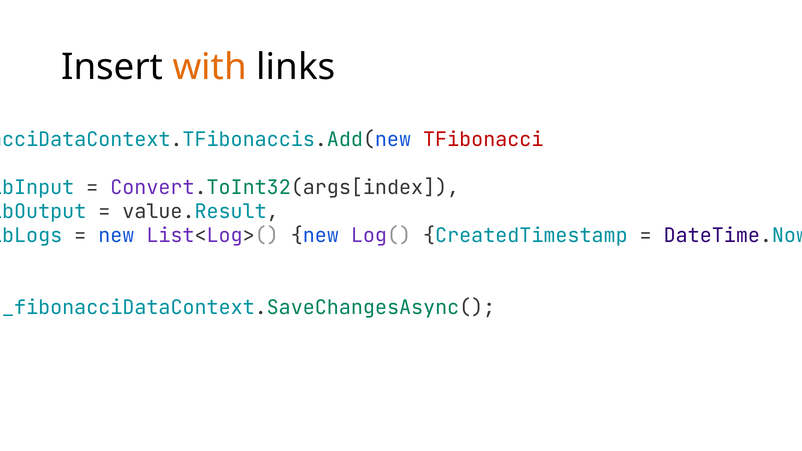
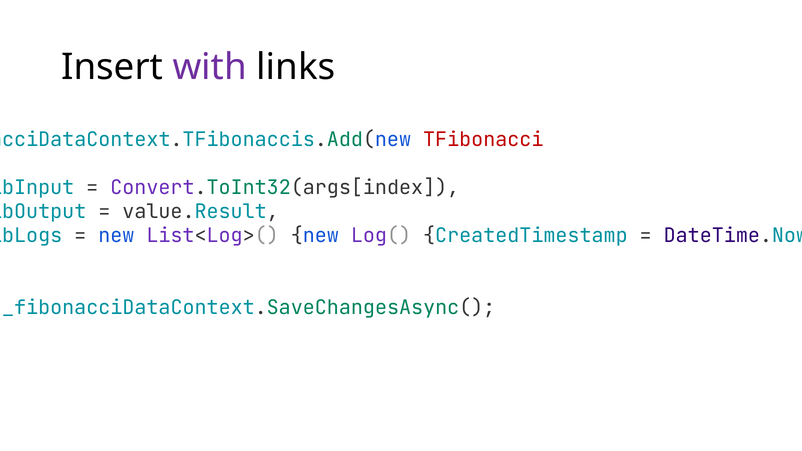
with colour: orange -> purple (210, 67)
